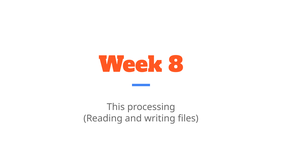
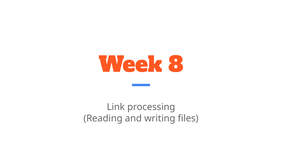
This: This -> Link (116, 107)
